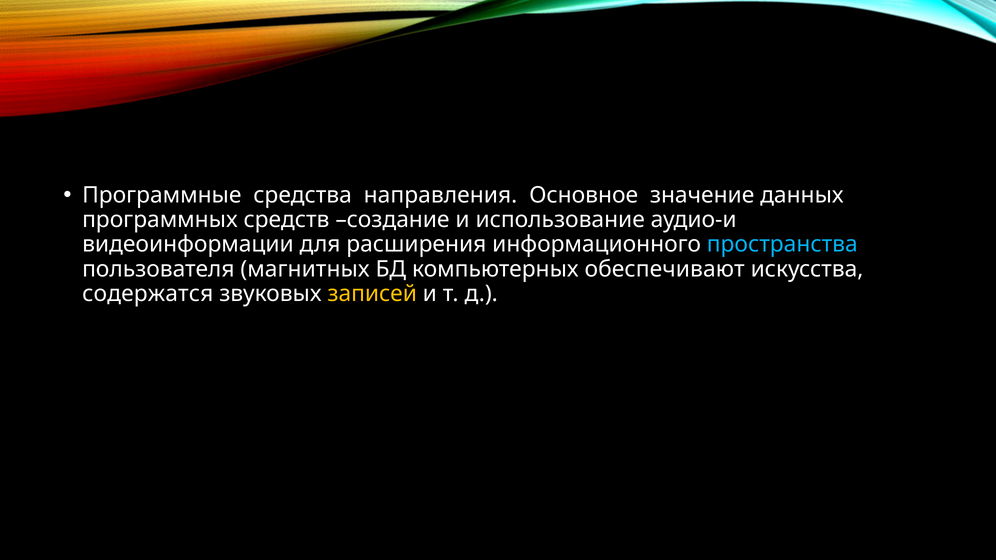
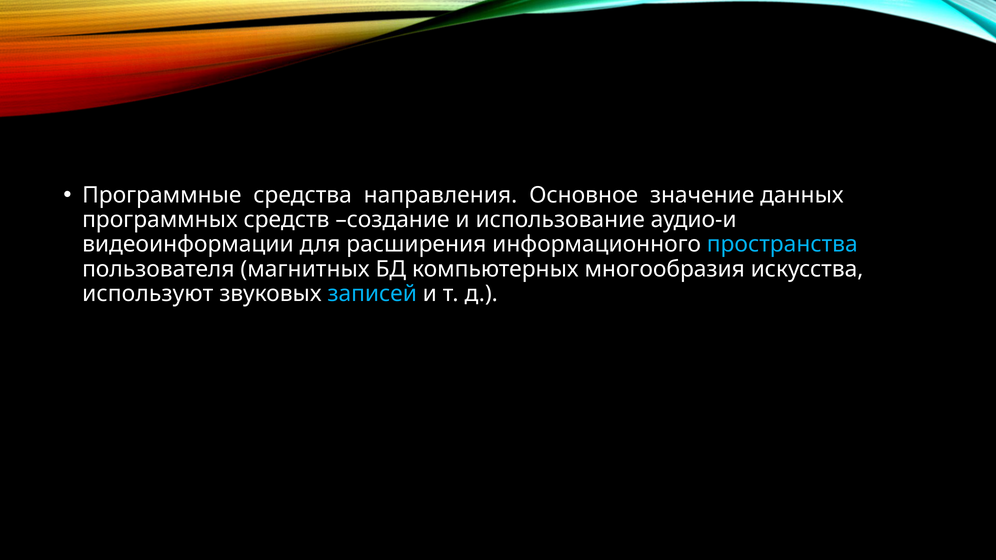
обеспечивают: обеспечивают -> многообразия (665, 269)
содержатся: содержатся -> используют (148, 294)
записей colour: yellow -> light blue (372, 294)
